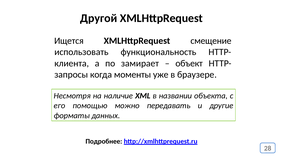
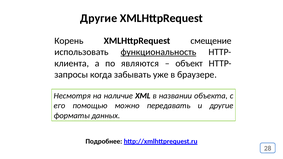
Другой: Другой -> Другие (99, 18)
Ищется: Ищется -> Корень (69, 41)
функциональность underline: none -> present (158, 52)
замирает: замирает -> являются (140, 63)
моменты: моменты -> забывать (132, 75)
